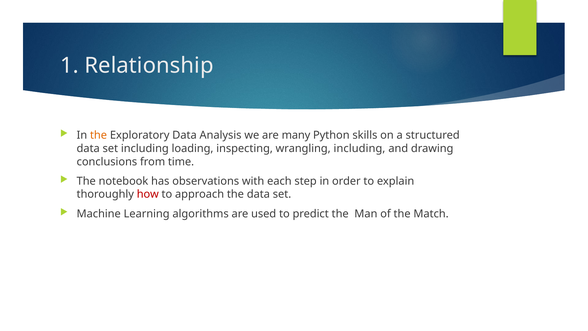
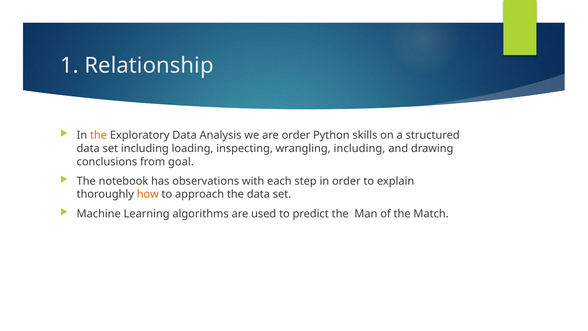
are many: many -> order (296, 135)
time: time -> goal (181, 162)
how colour: red -> orange (148, 194)
